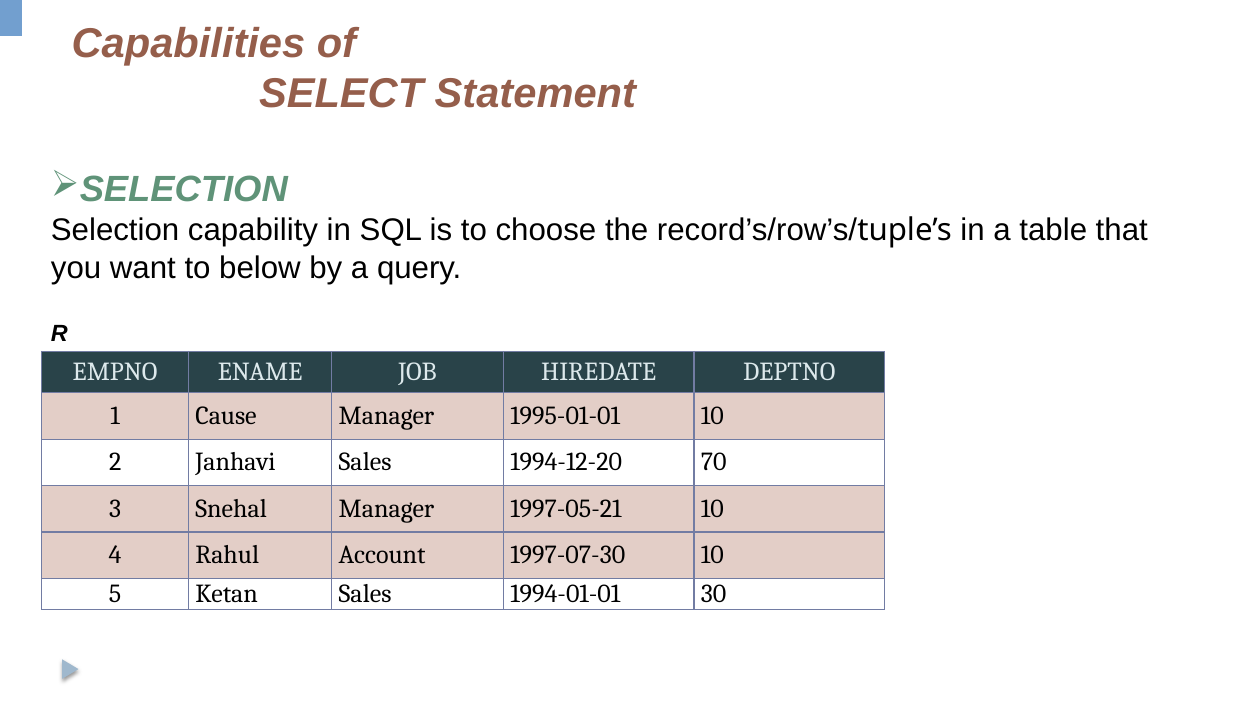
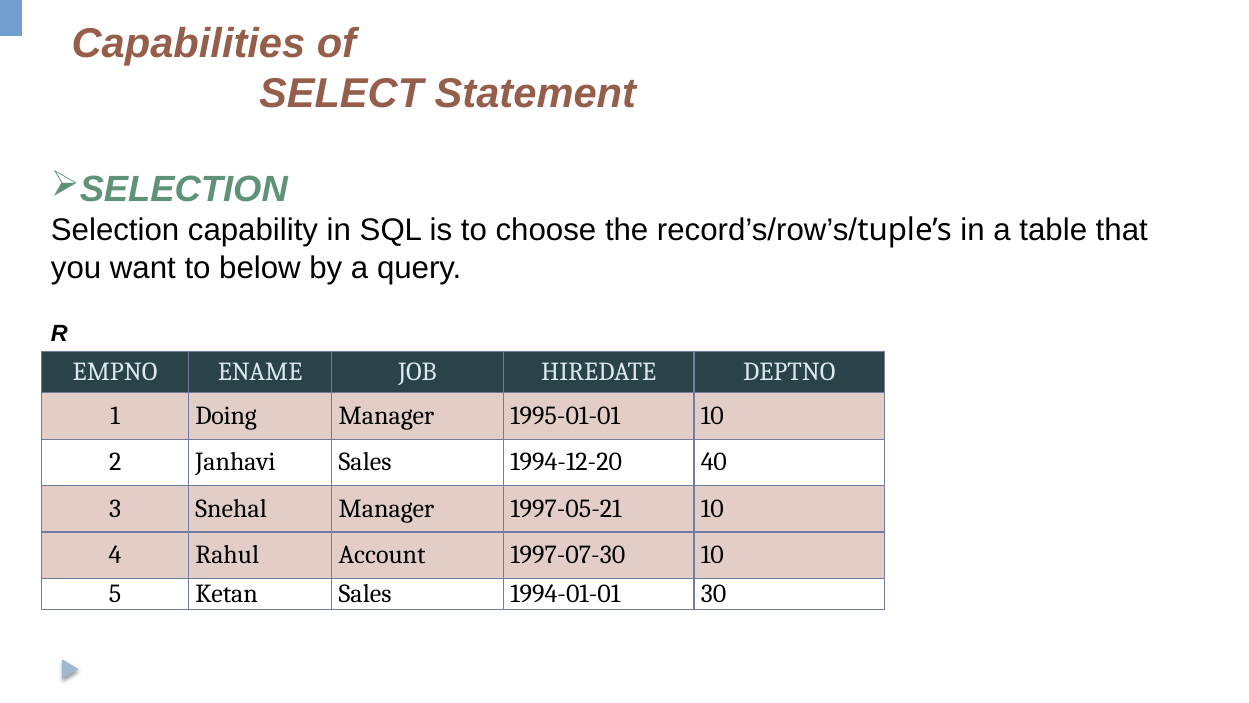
Cause: Cause -> Doing (226, 416)
70: 70 -> 40 (714, 462)
